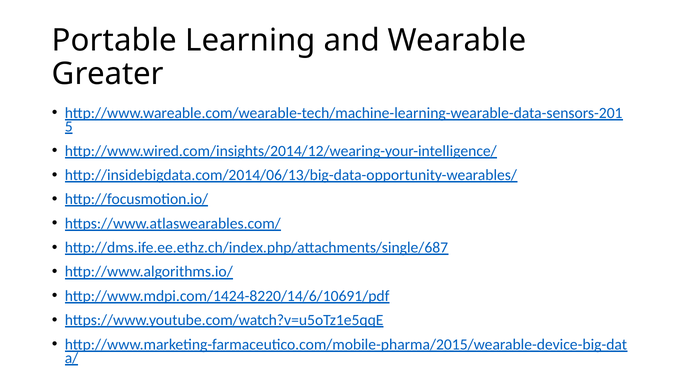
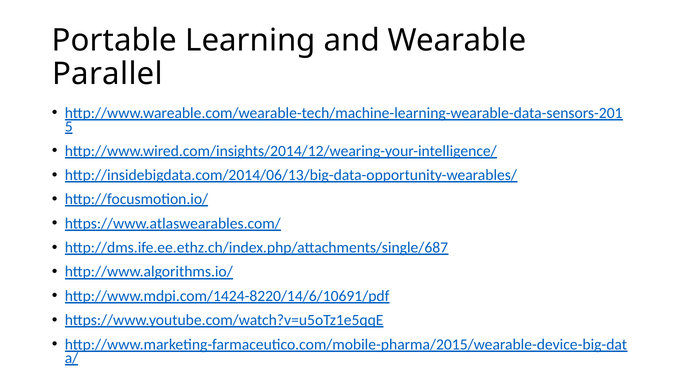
Greater: Greater -> Parallel (108, 74)
